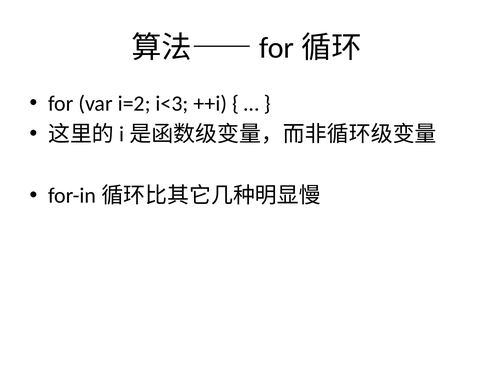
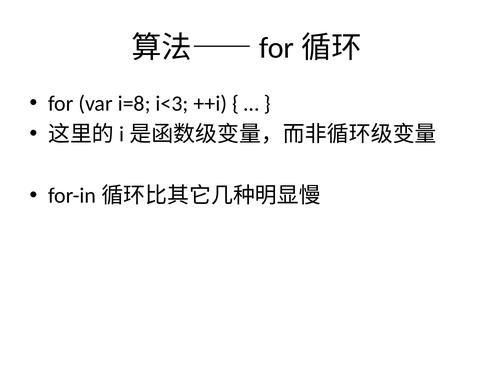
i=2: i=2 -> i=8 (134, 103)
